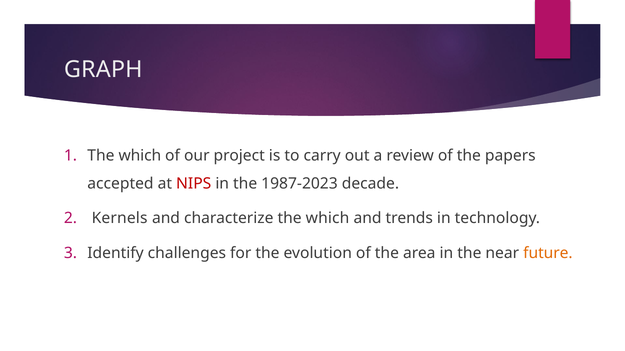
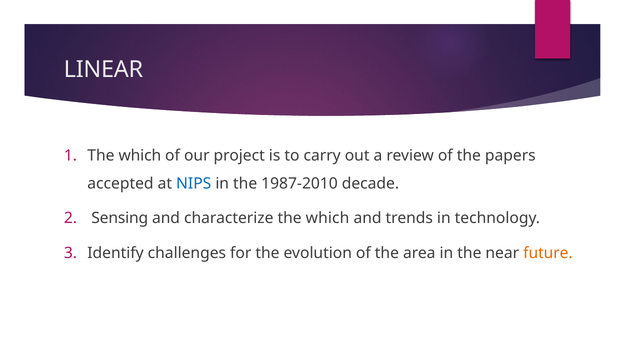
GRAPH: GRAPH -> LINEAR (103, 70)
NIPS colour: red -> blue (194, 184)
1987-2023: 1987-2023 -> 1987-2010 (299, 184)
Kernels: Kernels -> Sensing (120, 219)
